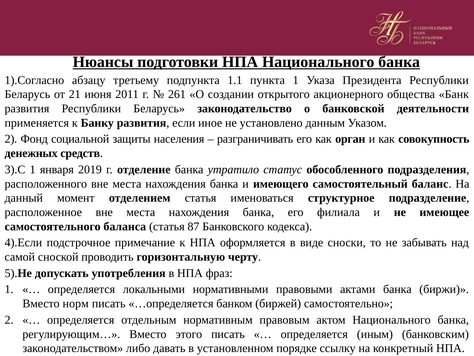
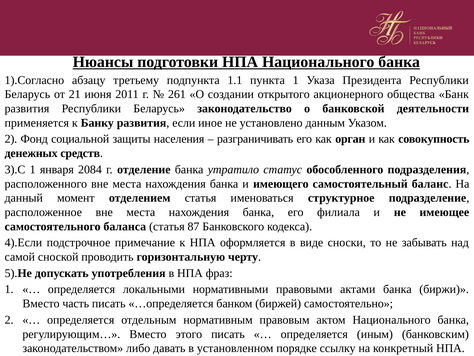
2019: 2019 -> 2084 (90, 169)
норм: норм -> часть (76, 303)
